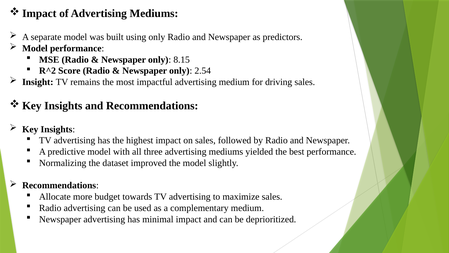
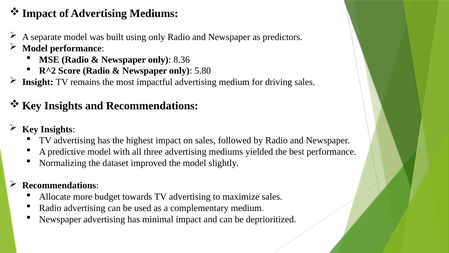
8.15: 8.15 -> 8.36 (182, 59)
2.54: 2.54 -> 5.80 (203, 71)
